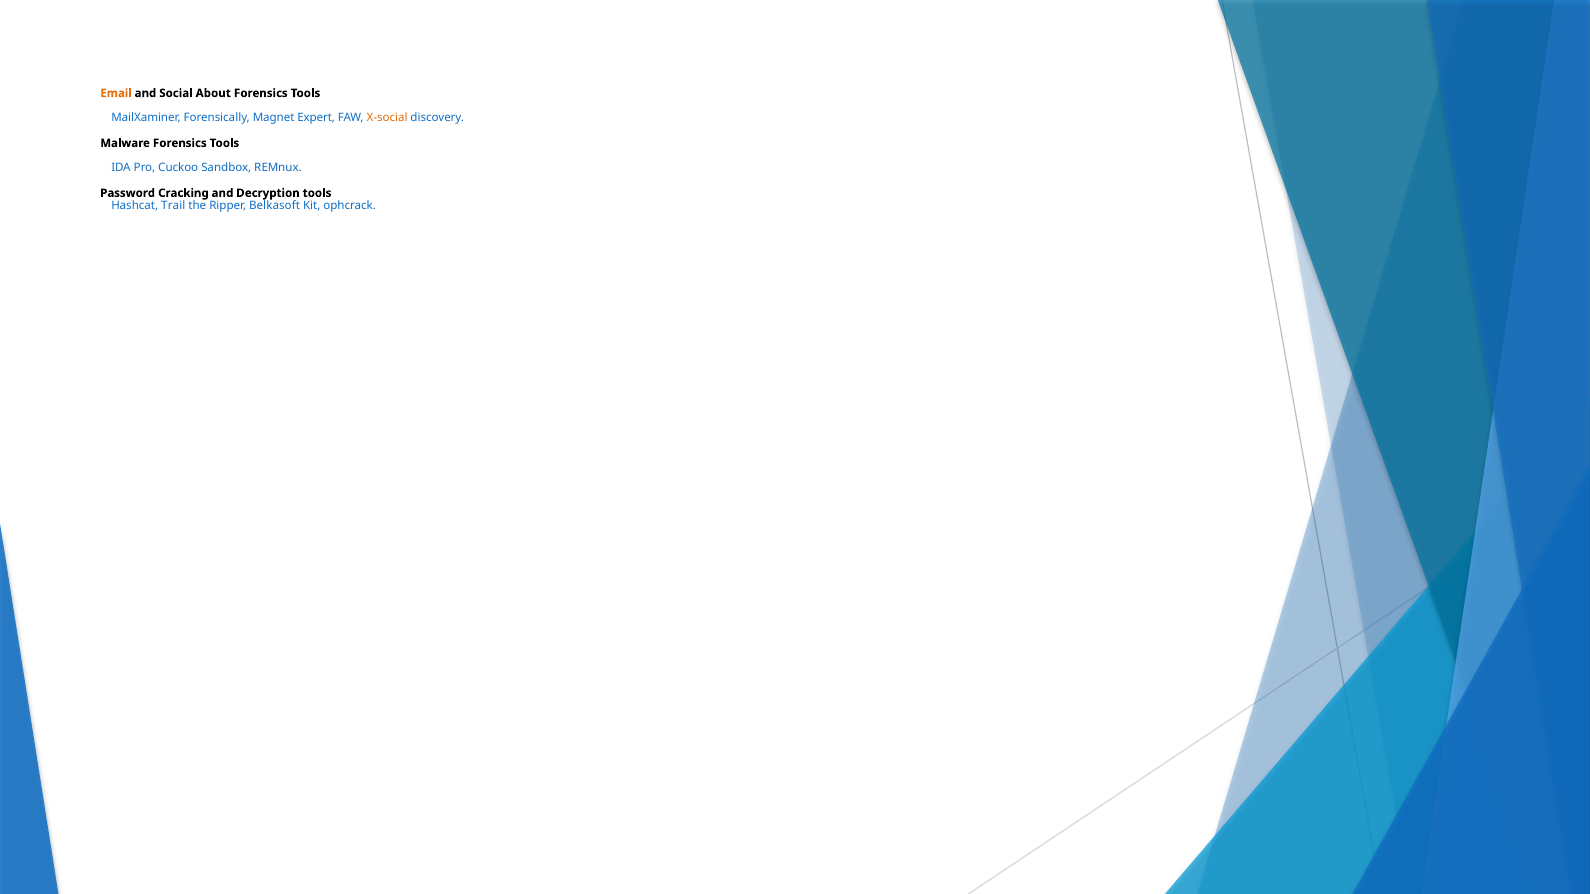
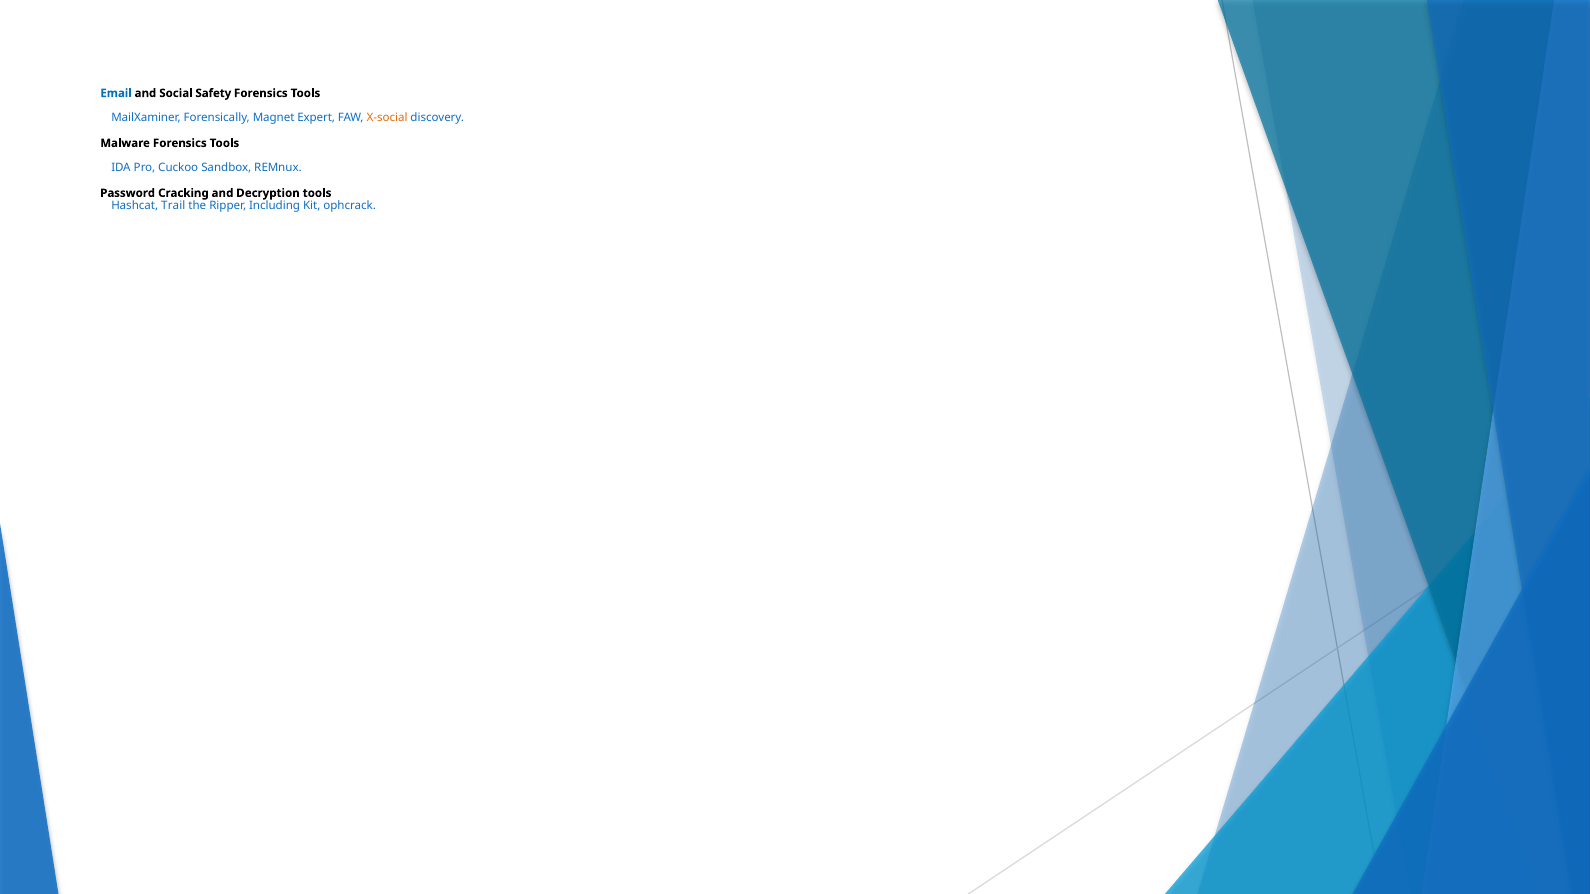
Email colour: orange -> blue (116, 93)
About: About -> Safety (213, 93)
Belkasoft: Belkasoft -> Including (275, 206)
